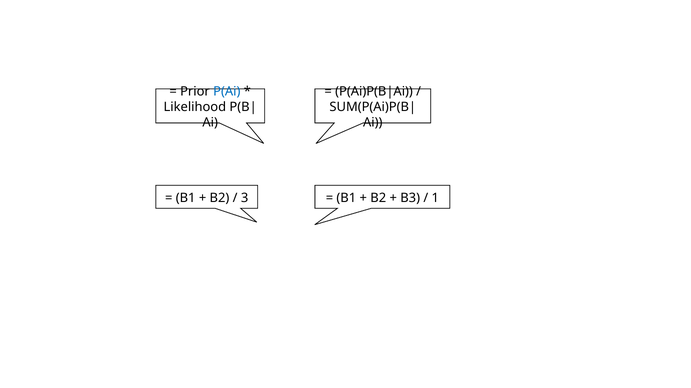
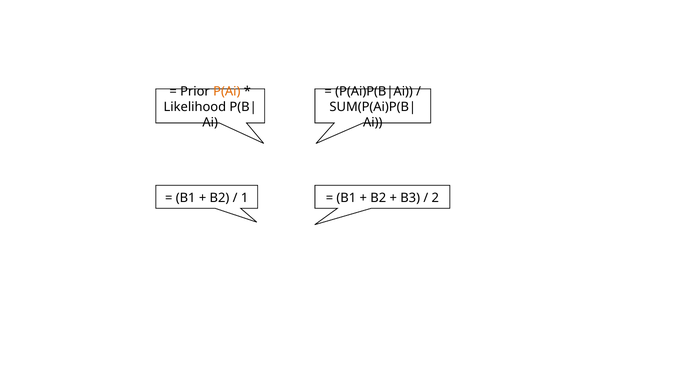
P(Ai colour: blue -> orange (227, 91)
3: 3 -> 1 (245, 198)
1: 1 -> 2 (435, 198)
